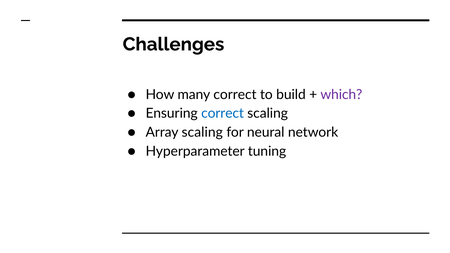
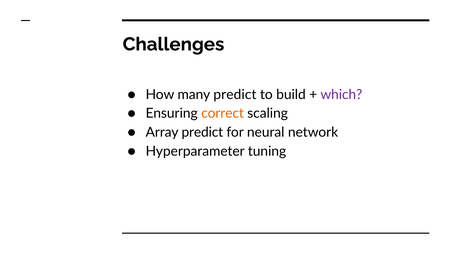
many correct: correct -> predict (235, 95)
correct colour: blue -> orange (223, 113)
Array scaling: scaling -> predict (202, 132)
